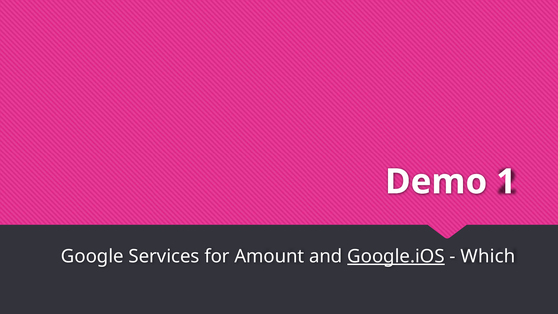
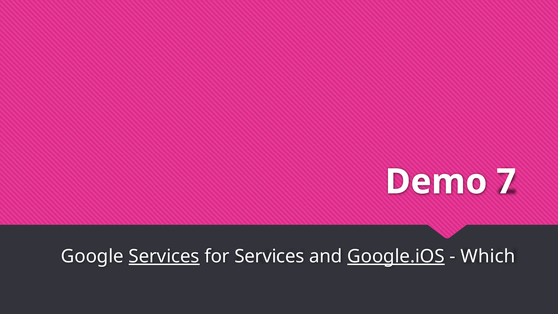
1: 1 -> 7 (506, 182)
Services underline: none -> present (164, 256)
for Amount: Amount -> Services (269, 256)
